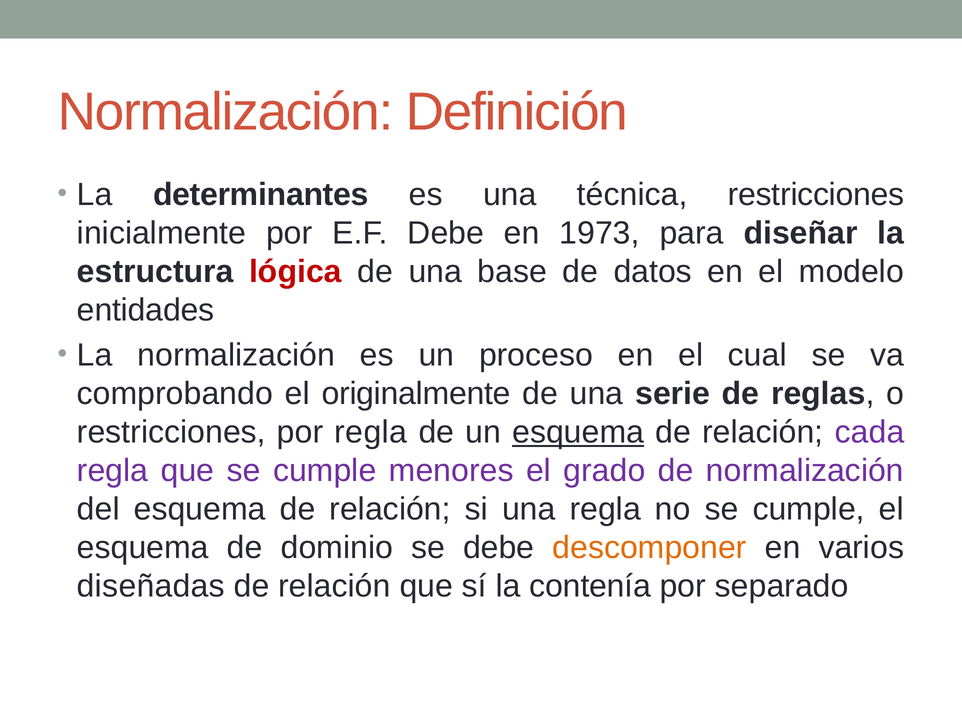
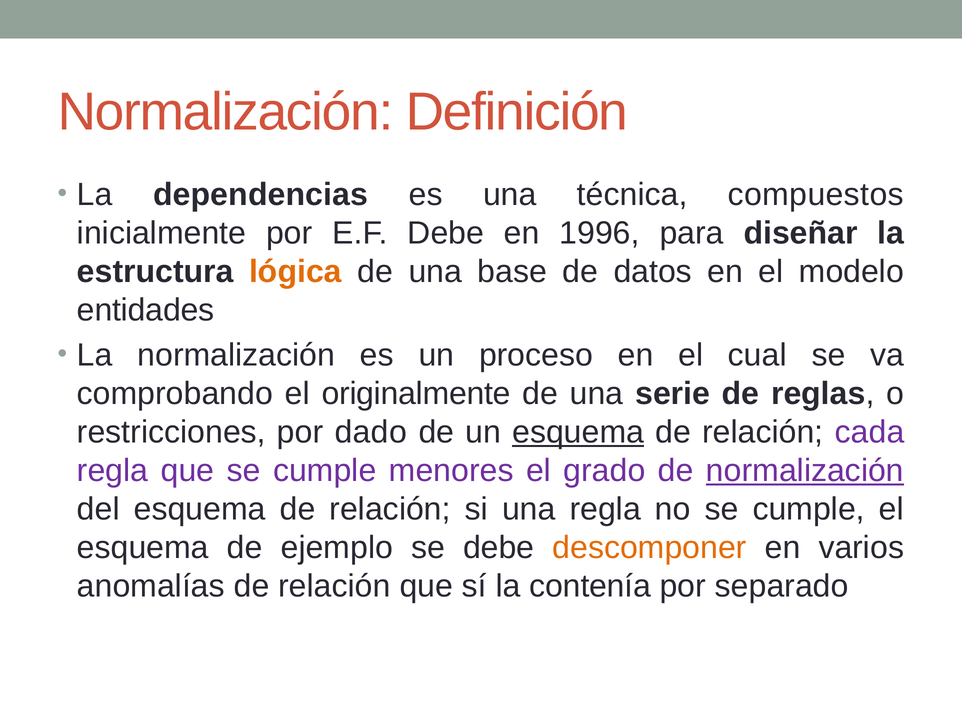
determinantes: determinantes -> dependencias (261, 195)
técnica restricciones: restricciones -> compuestos (816, 195)
1973: 1973 -> 1996 (600, 233)
lógica colour: red -> orange (295, 272)
por regla: regla -> dado (371, 432)
normalización underline: none -> present (805, 470)
dominio: dominio -> ejemplo (337, 547)
diseñadas: diseñadas -> anomalías (151, 586)
